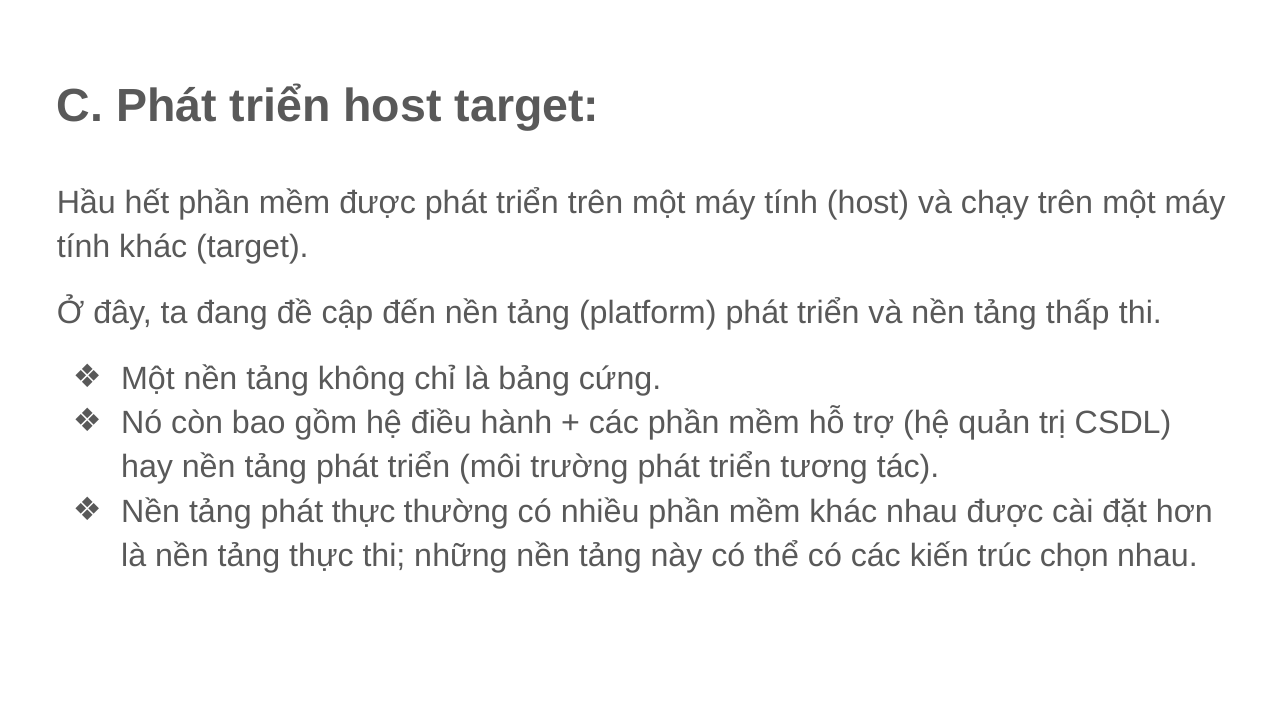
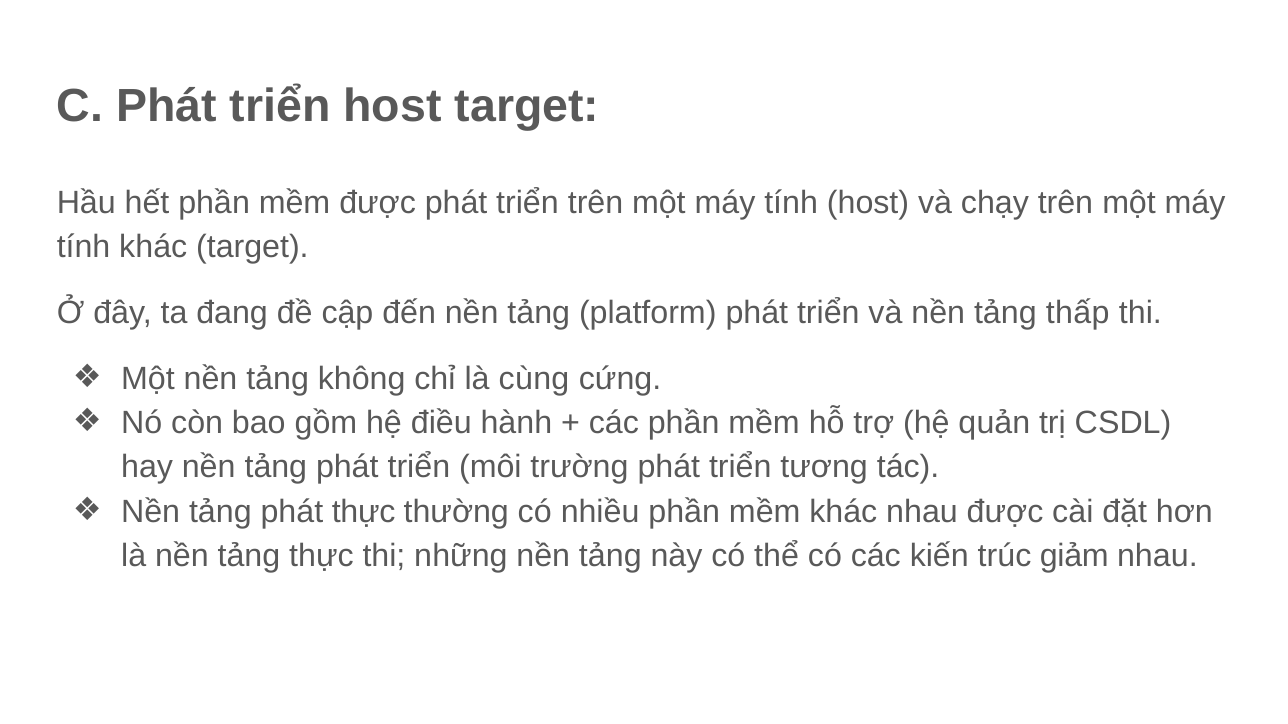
bảng: bảng -> cùng (534, 379)
chọn: chọn -> giảm (1074, 556)
